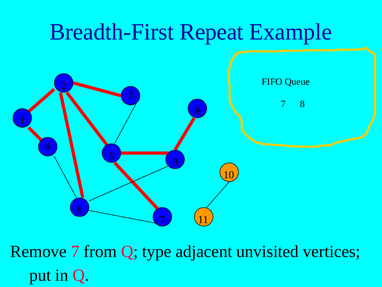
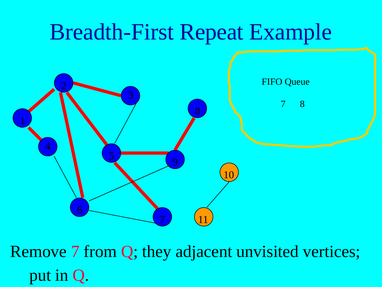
type: type -> they (157, 251)
